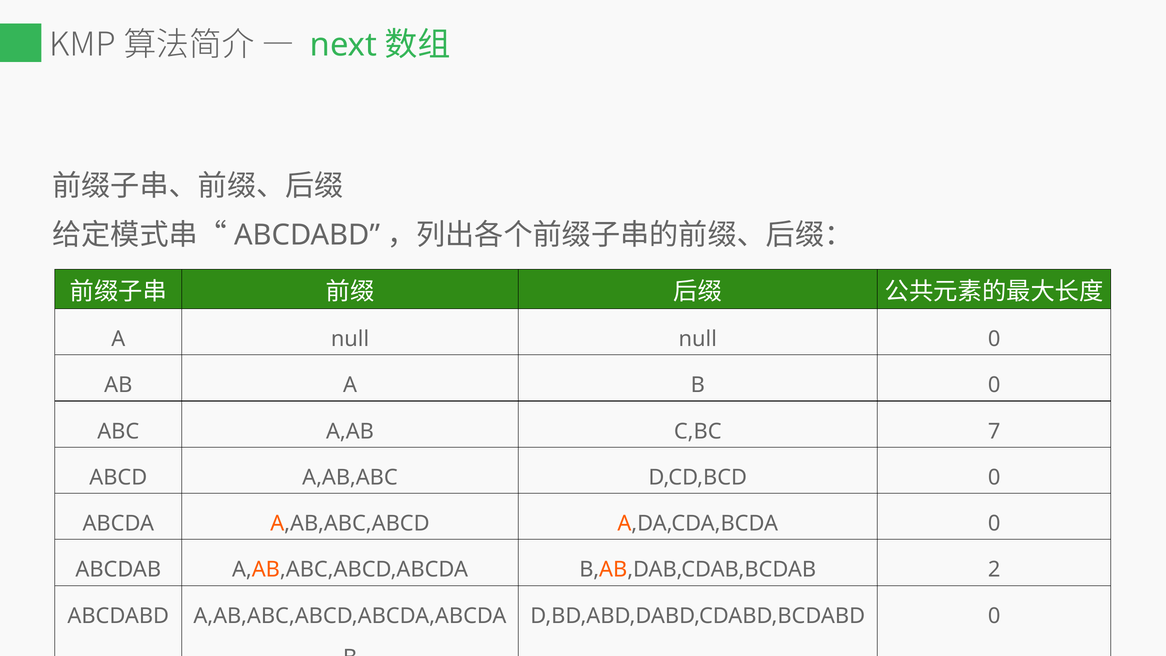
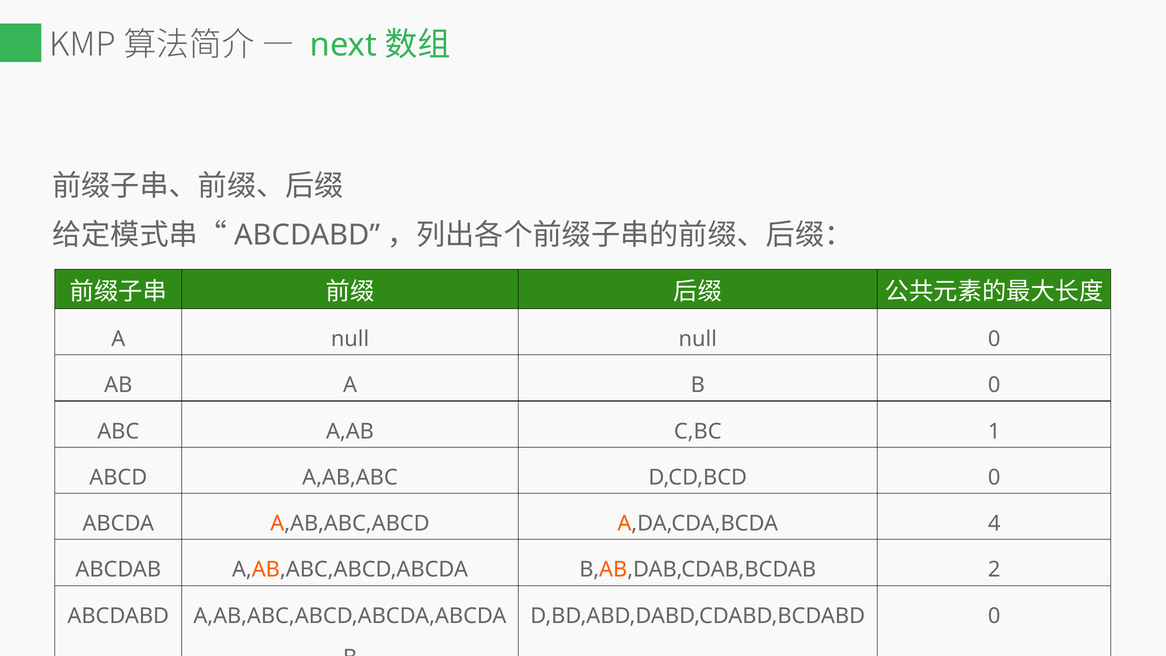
7: 7 -> 1 (994, 431)
A,DA,CDA,BCDA 0: 0 -> 4 (994, 523)
